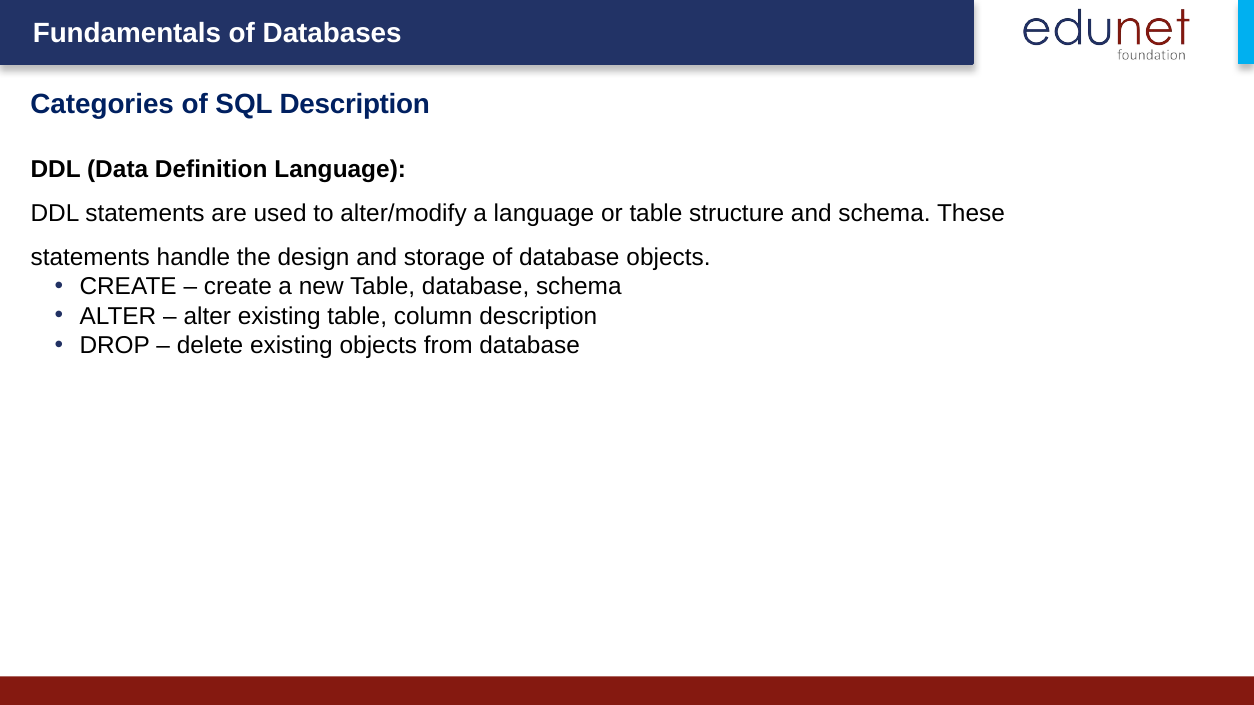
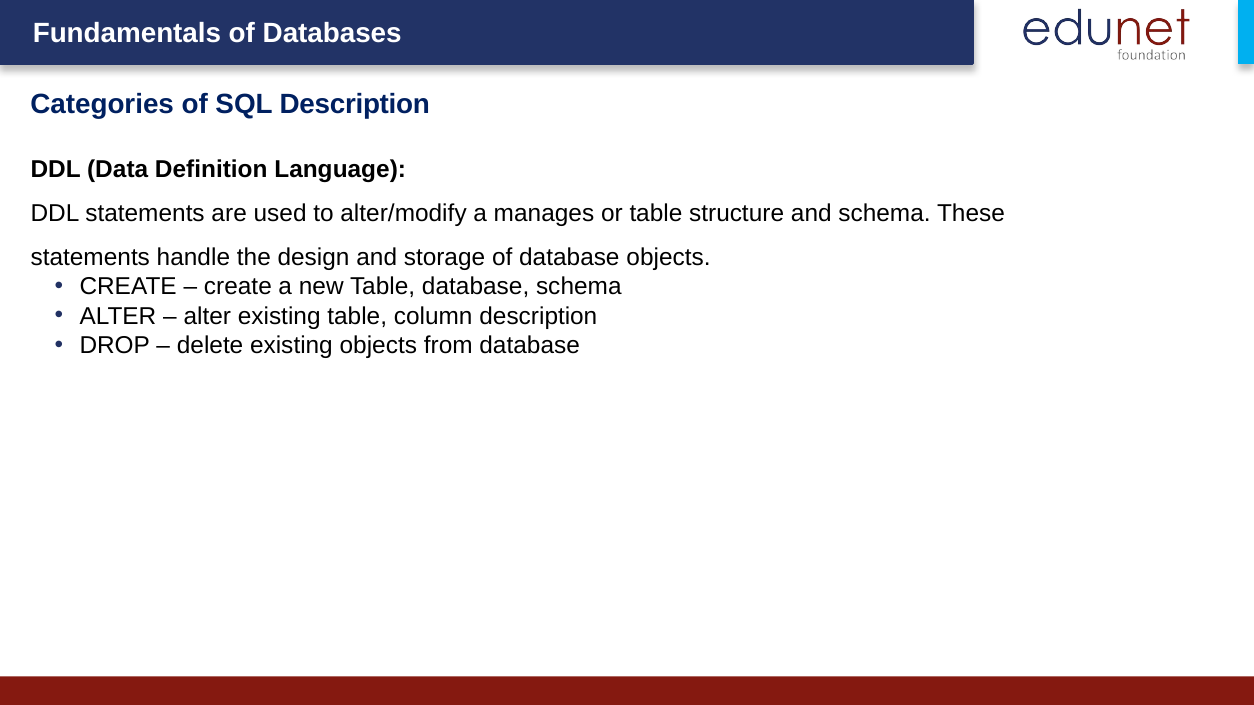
a language: language -> manages (544, 214)
